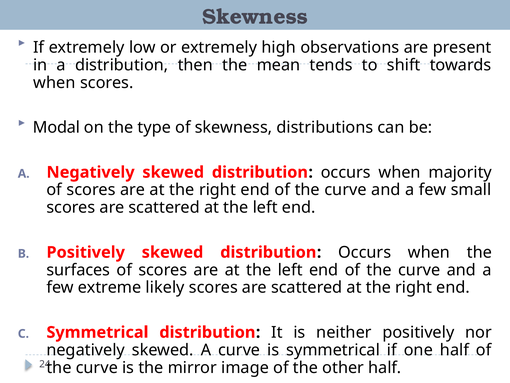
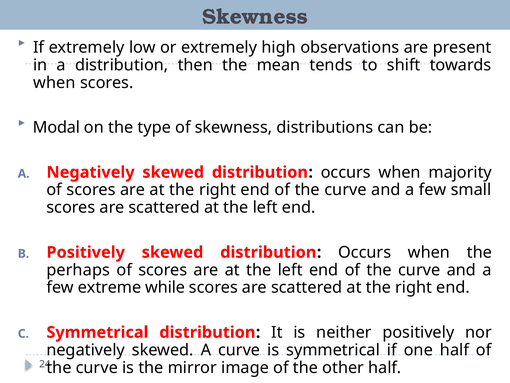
surfaces: surfaces -> perhaps (78, 270)
likely: likely -> while (165, 287)
